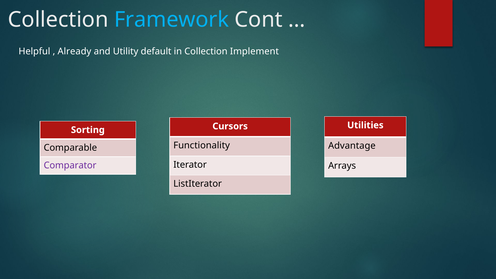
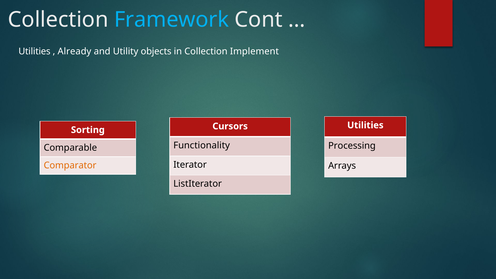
Helpful: Helpful -> Utilities (34, 52)
default: default -> objects (156, 52)
Advantage: Advantage -> Processing (352, 146)
Comparator colour: purple -> orange (70, 165)
